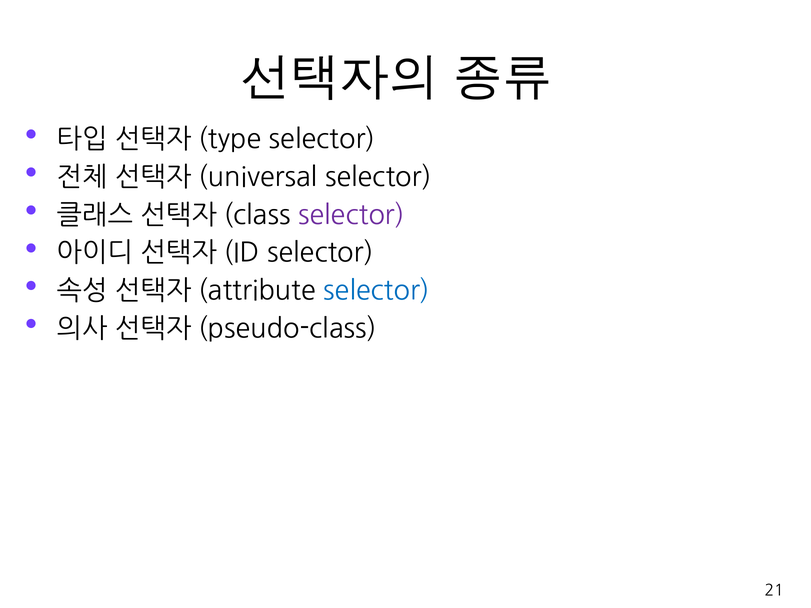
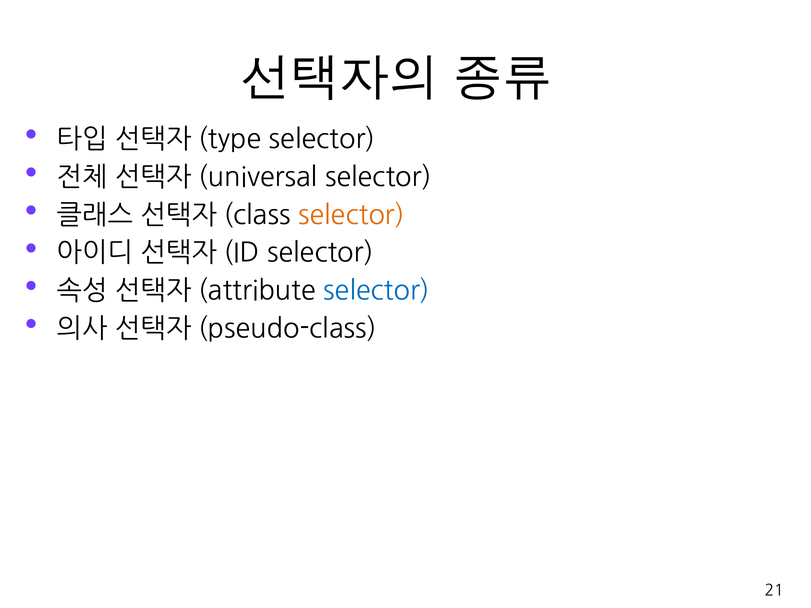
selector colour: purple -> orange (351, 215)
